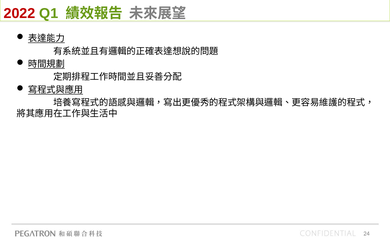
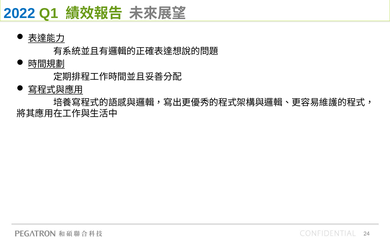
2022 colour: red -> blue (19, 13)
